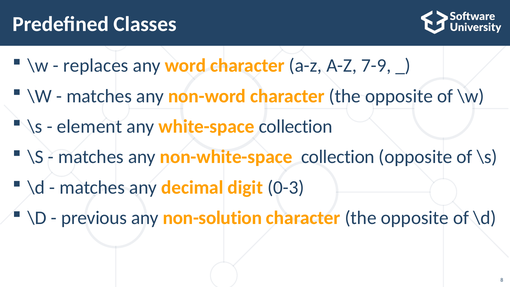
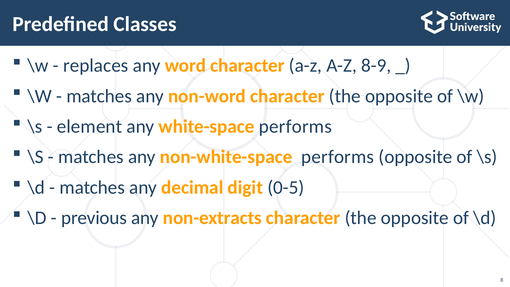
7-9: 7-9 -> 8-9 (376, 66)
white-space collection: collection -> performs (295, 126)
non-white-space collection: collection -> performs (338, 157)
0-3: 0-3 -> 0-5 (286, 187)
non-solution: non-solution -> non-extracts (212, 218)
